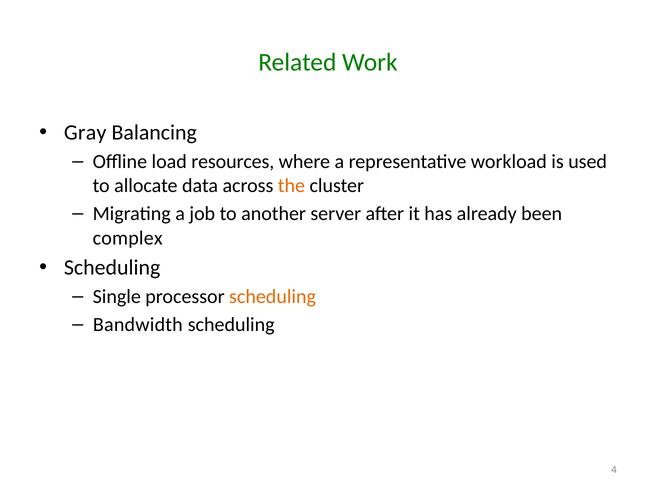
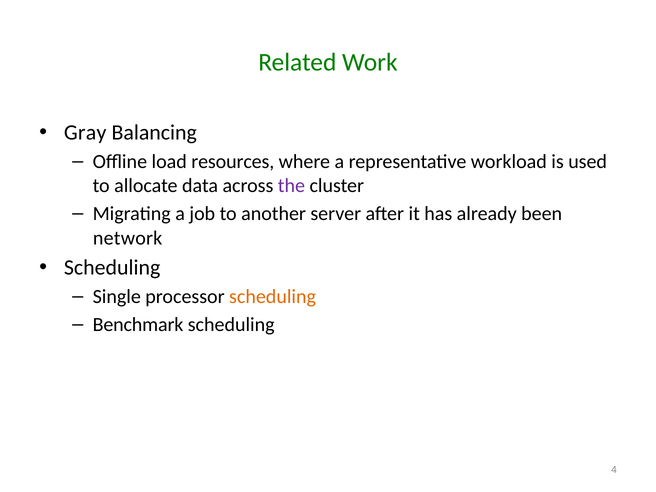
the colour: orange -> purple (291, 186)
complex: complex -> network (128, 238)
Bandwidth: Bandwidth -> Benchmark (138, 325)
